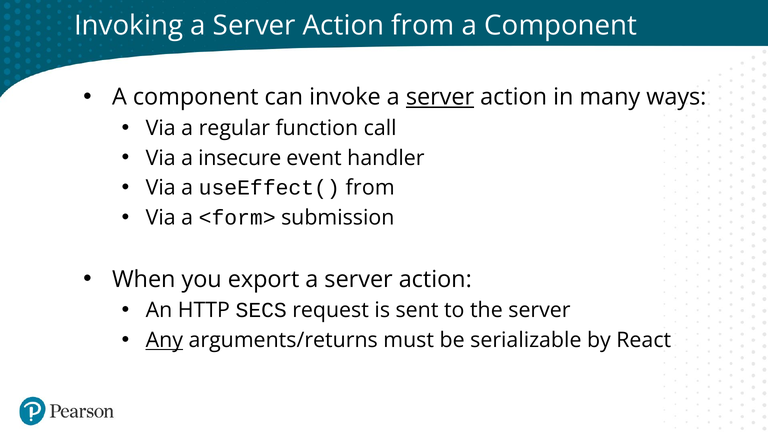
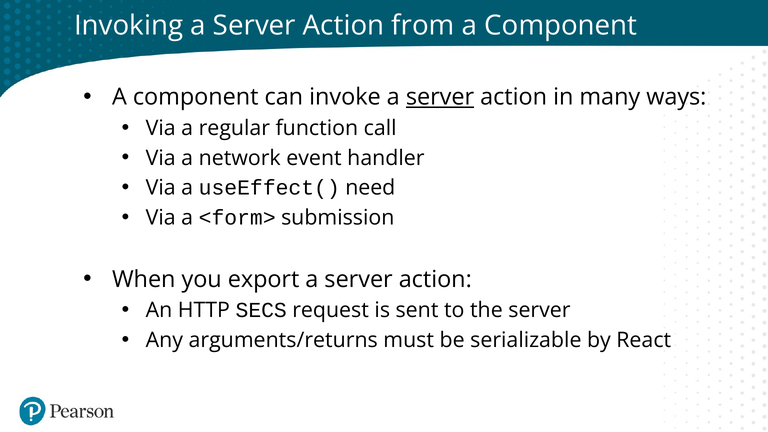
insecure: insecure -> network (240, 158)
useEffect( from: from -> need (370, 188)
Any underline: present -> none (164, 340)
